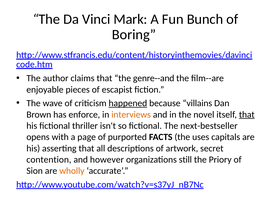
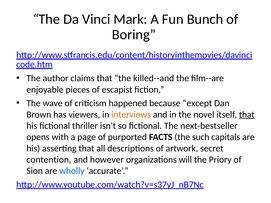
genre--and: genre--and -> killed--and (154, 78)
happened underline: present -> none (128, 103)
villains: villains -> except (197, 103)
enforce: enforce -> viewers (84, 115)
uses: uses -> such (201, 137)
still: still -> will (185, 160)
wholly colour: orange -> blue (72, 171)
